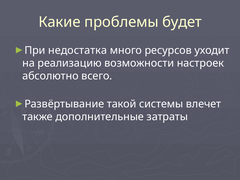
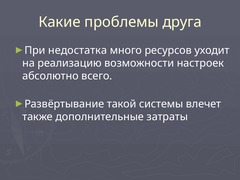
будет: будет -> друга (182, 22)
